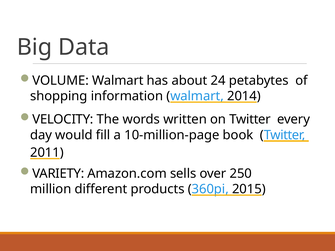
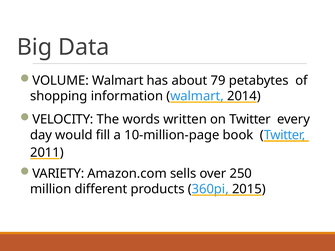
24: 24 -> 79 (218, 81)
